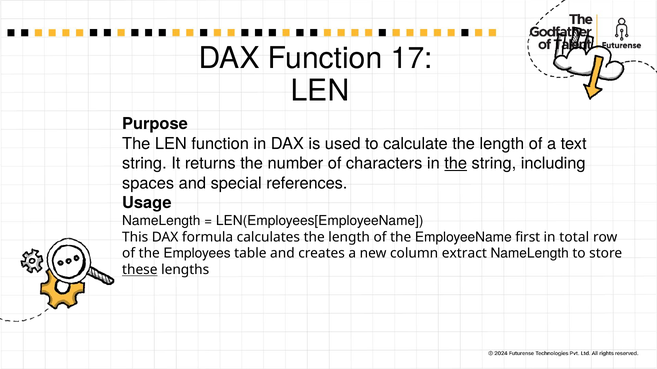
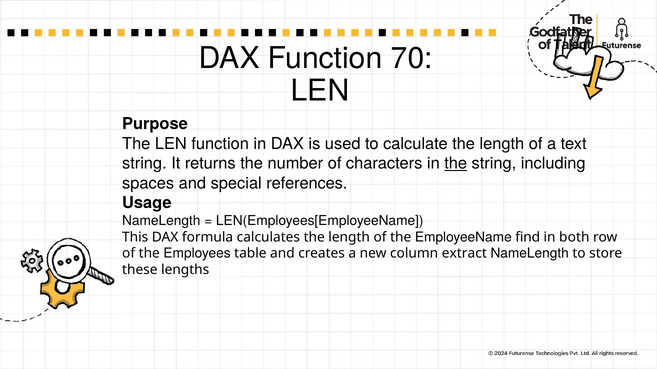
17: 17 -> 70 (412, 59)
first: first -> find (528, 237)
total: total -> both (574, 237)
these underline: present -> none (140, 270)
